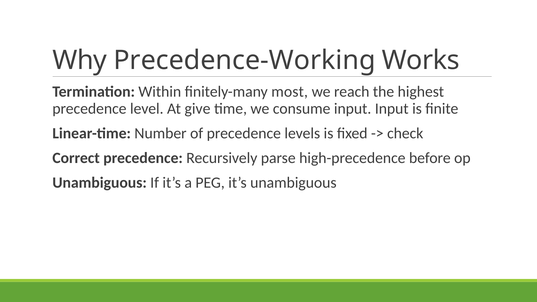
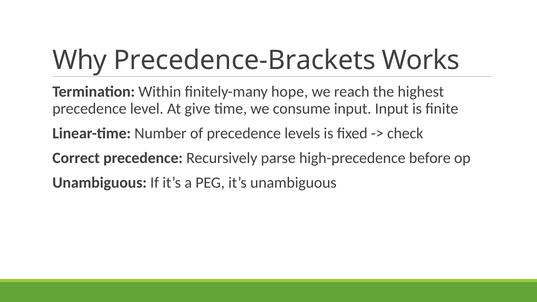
Precedence-Working: Precedence-Working -> Precedence-Brackets (245, 60)
most: most -> hope (290, 92)
